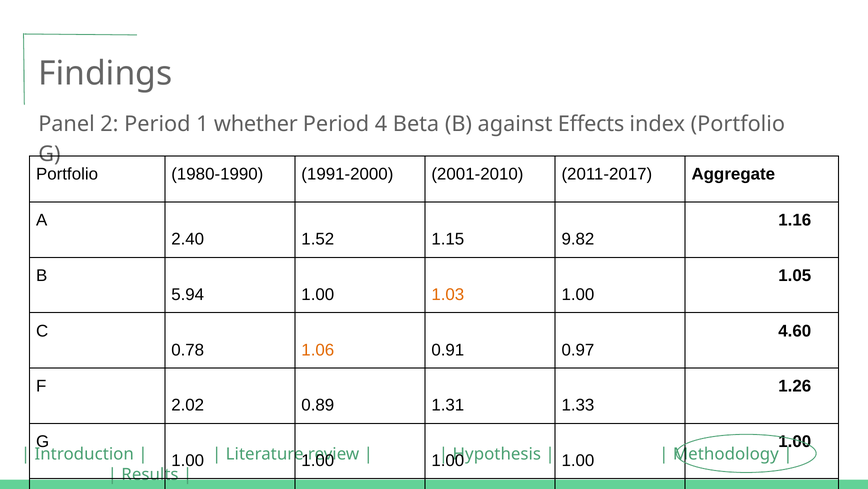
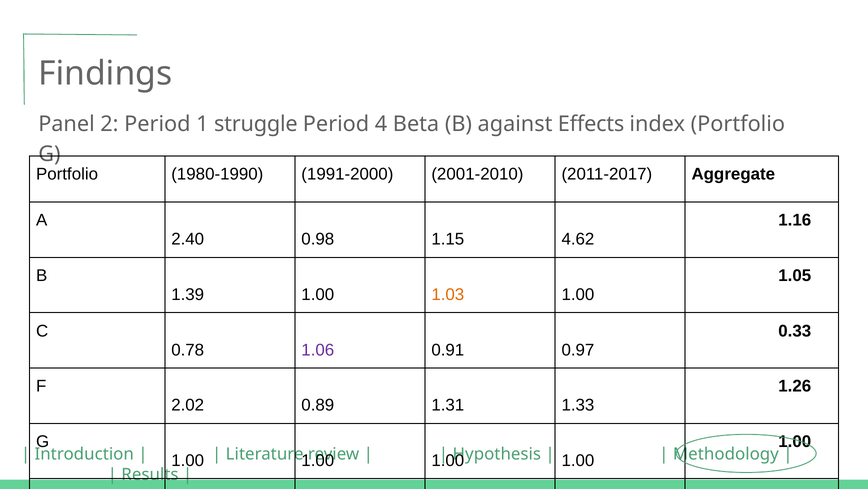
whether: whether -> struggle (256, 124)
1.52: 1.52 -> 0.98 (318, 239)
9.82: 9.82 -> 4.62 (578, 239)
5.94: 5.94 -> 1.39 (188, 294)
4.60: 4.60 -> 0.33 (795, 331)
1.06 colour: orange -> purple (318, 350)
